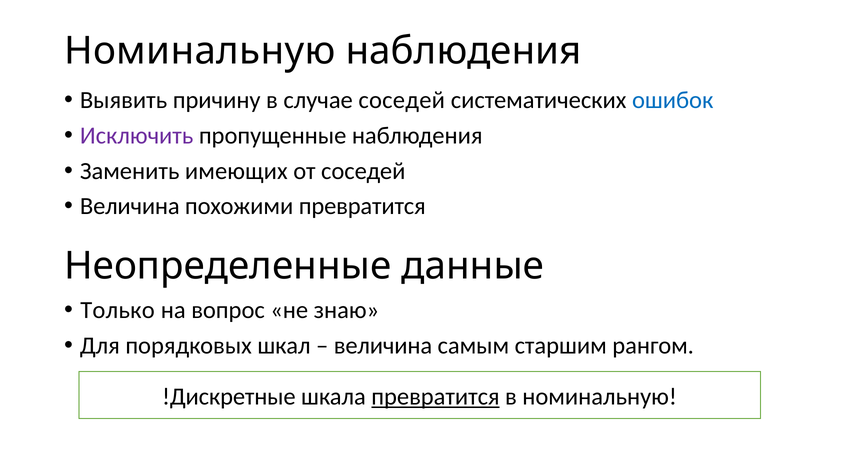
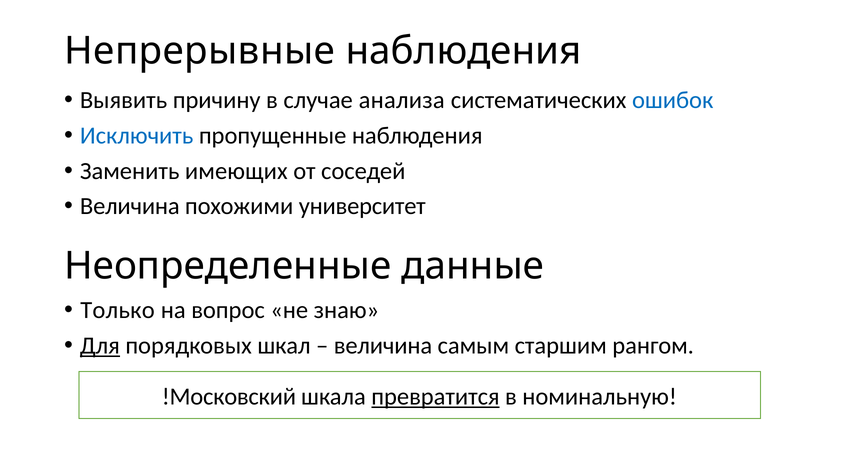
Номинальную: Номинальную -> Непрерывные (200, 51)
случае соседей: соседей -> анализа (402, 100)
Исключить colour: purple -> blue (137, 136)
похожими превратится: превратится -> университет (362, 206)
Для underline: none -> present (100, 345)
!Дискретные: !Дискретные -> !Московский (229, 396)
